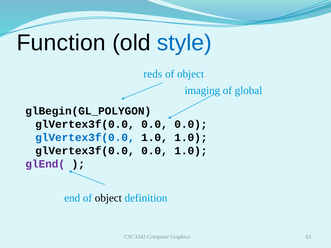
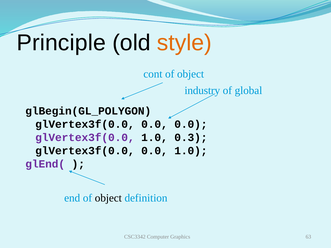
Function: Function -> Principle (61, 43)
style colour: blue -> orange (184, 43)
reds: reds -> cont (153, 74)
imaging: imaging -> industry (202, 90)
glVertex3f(0.0 colour: blue -> purple (85, 138)
1.0 1.0: 1.0 -> 0.3 (191, 138)
